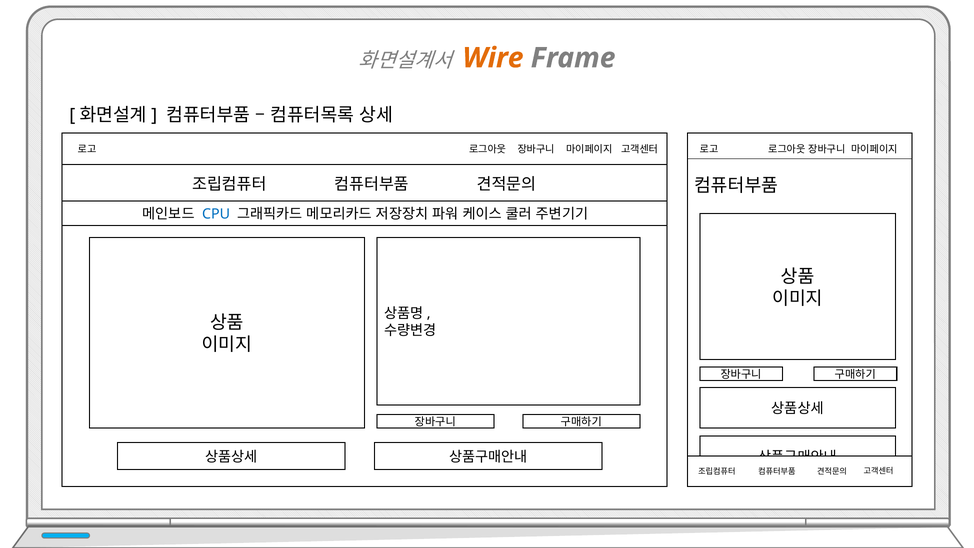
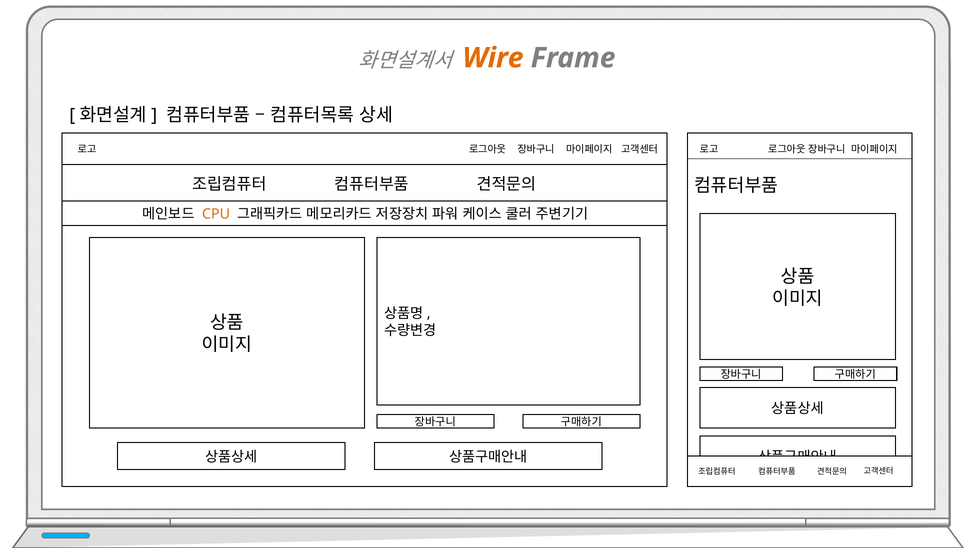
CPU colour: blue -> orange (216, 214)
